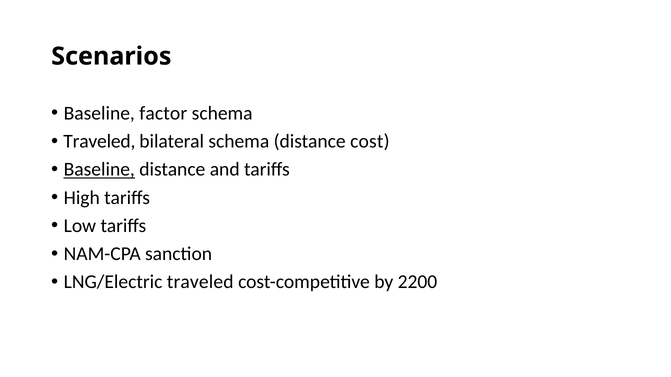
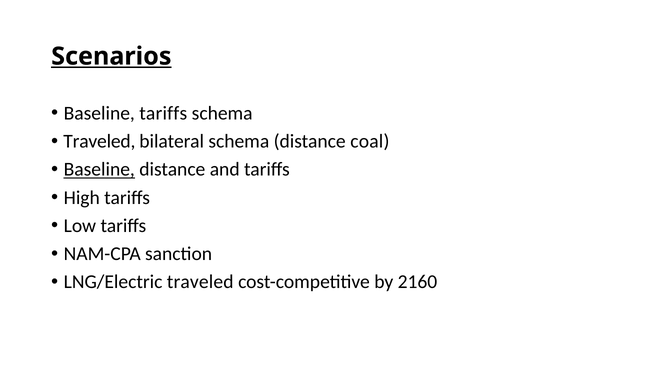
Scenarios underline: none -> present (111, 56)
Baseline factor: factor -> tariffs (163, 113)
cost: cost -> coal (370, 142)
2200: 2200 -> 2160 (417, 282)
